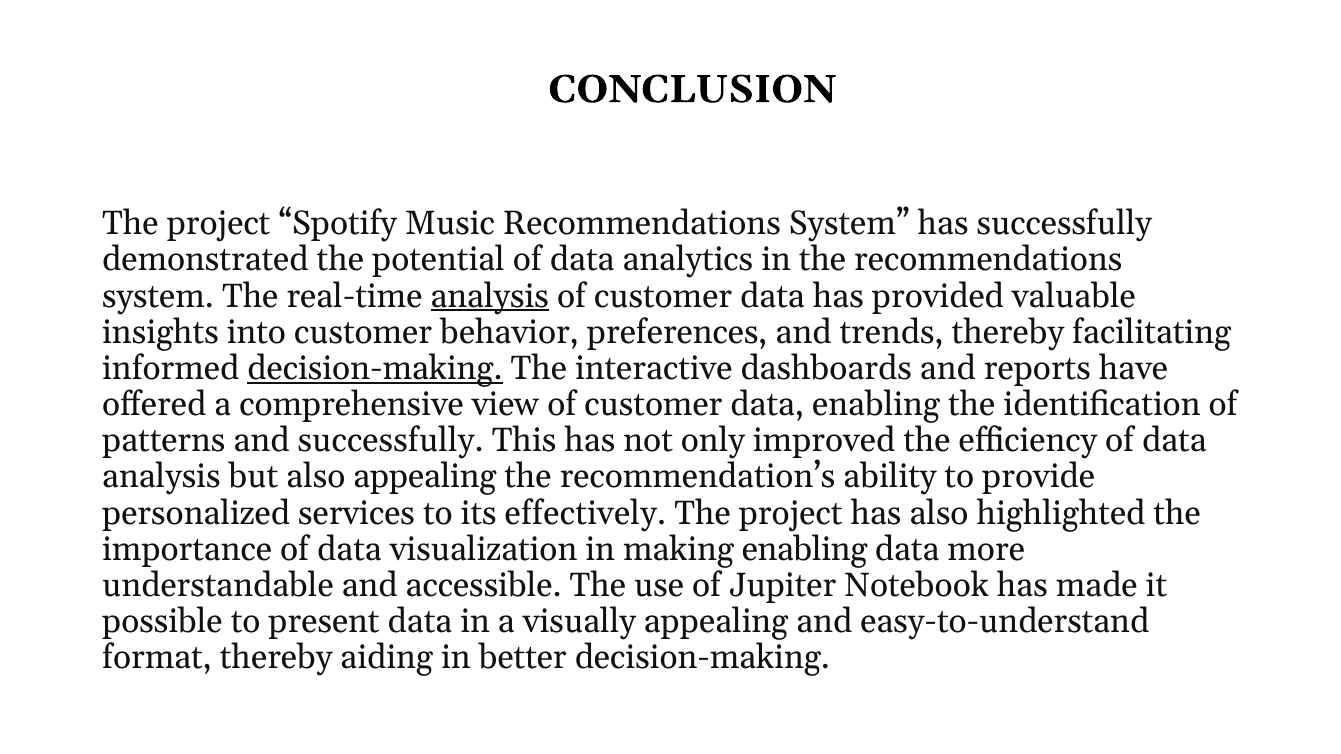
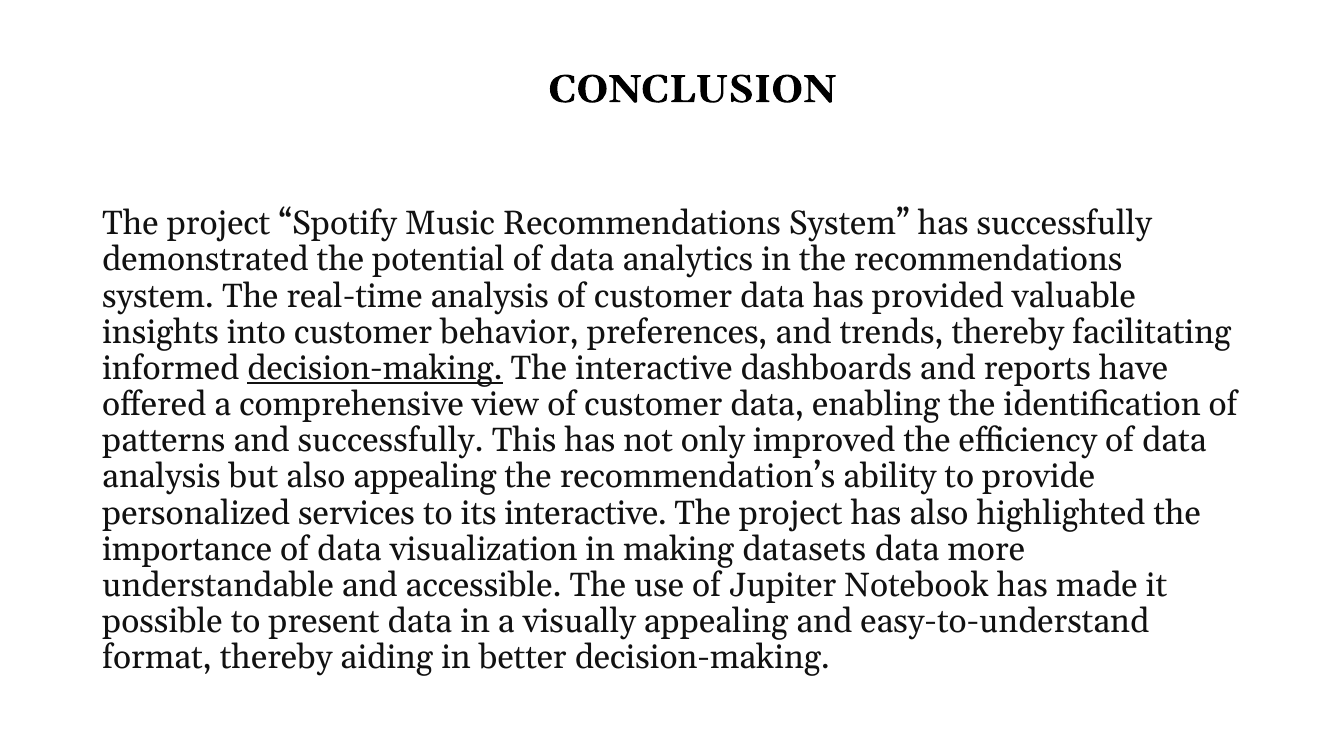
analysis underline: present -> none (490, 296)
its effectively: effectively -> interactive (586, 513)
making enabling: enabling -> datasets (804, 549)
